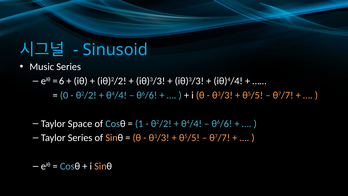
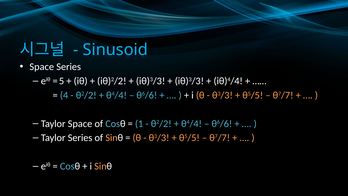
Music: Music -> Space (42, 67)
6: 6 -> 5 (62, 81)
0: 0 -> 4 (64, 95)
